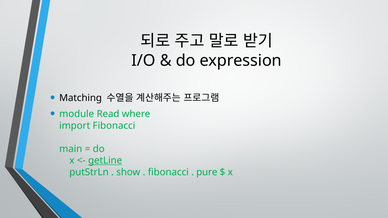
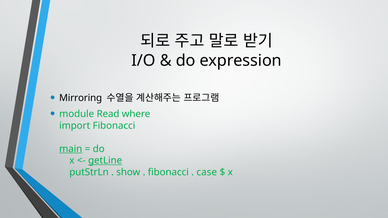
Matching: Matching -> Mirroring (81, 98)
main underline: none -> present (71, 149)
pure: pure -> case (207, 172)
